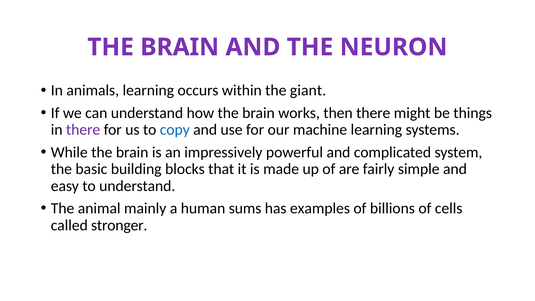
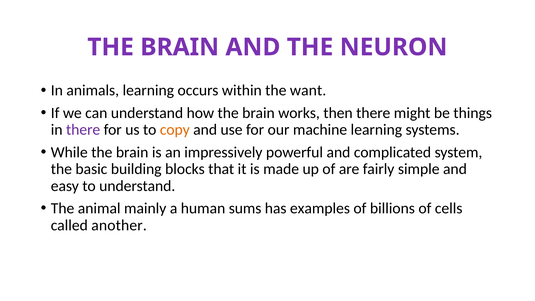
giant: giant -> want (308, 90)
copy colour: blue -> orange (175, 130)
stronger: stronger -> another (119, 225)
